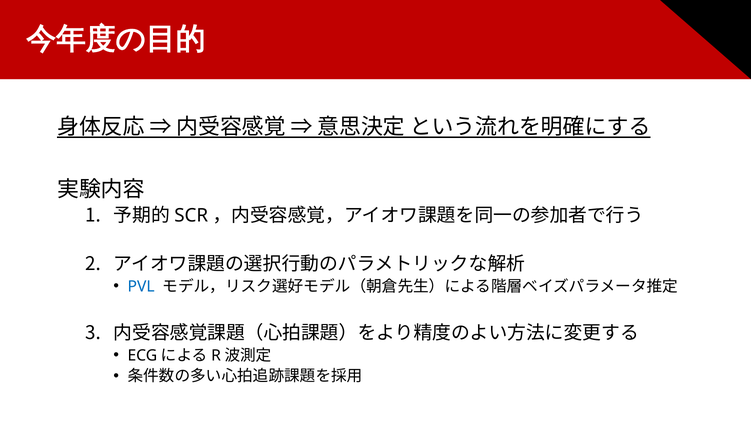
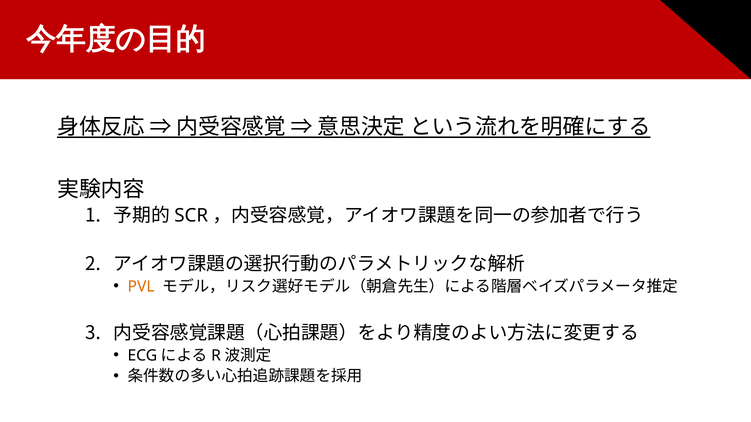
PVL colour: blue -> orange (141, 287)
